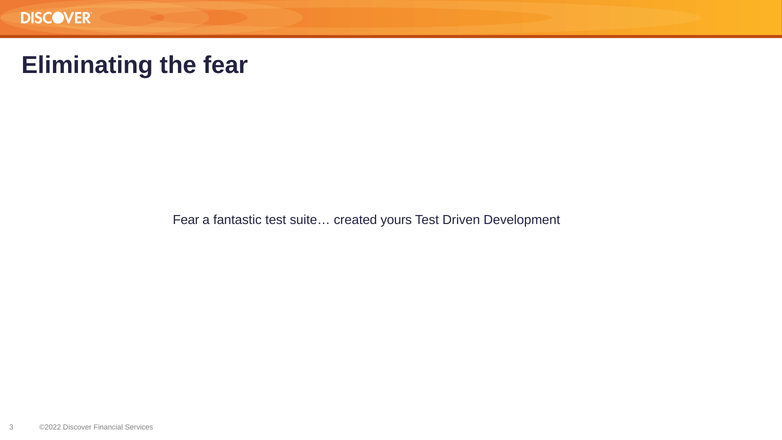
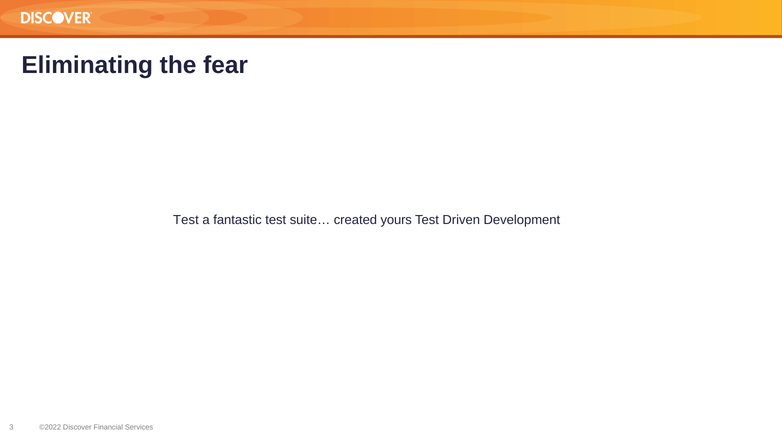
Fear: Fear -> Test (186, 220)
